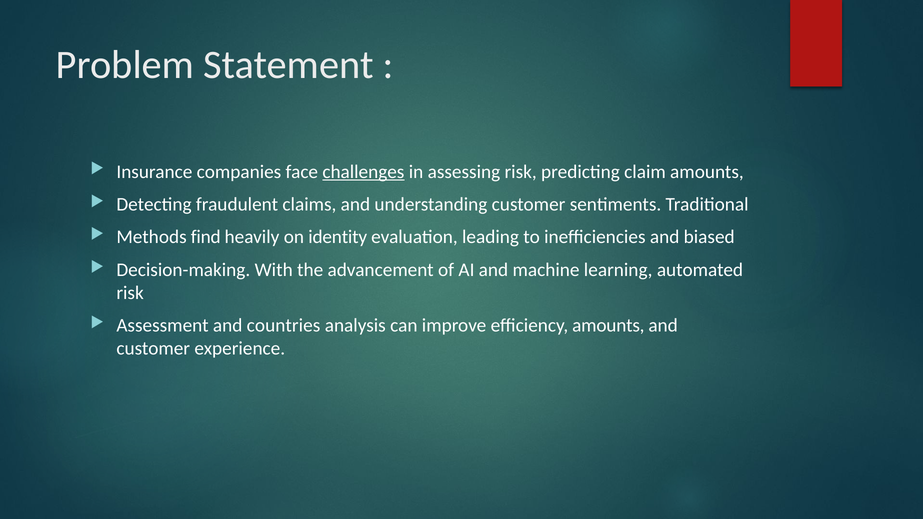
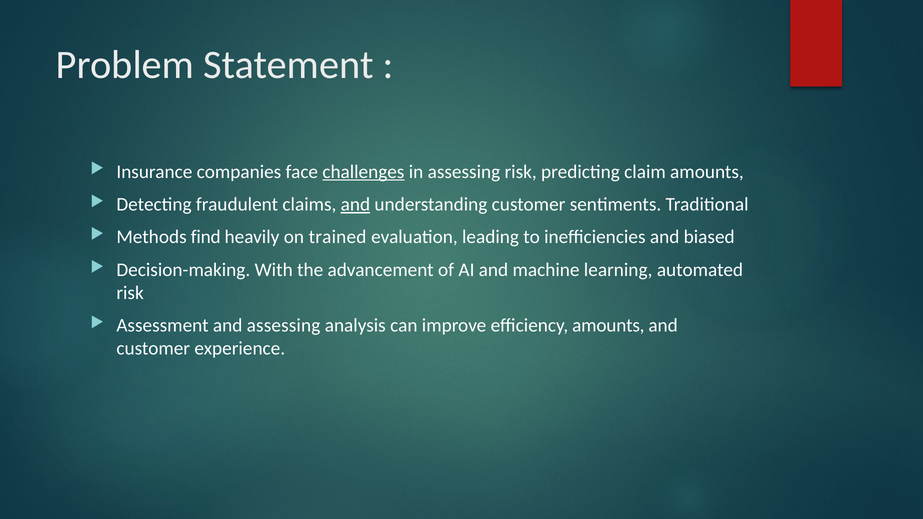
and underline: none -> present (355, 204)
identity: identity -> trained (338, 237)
and countries: countries -> assessing (284, 326)
